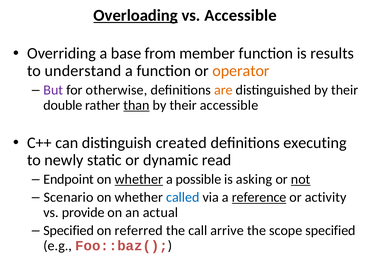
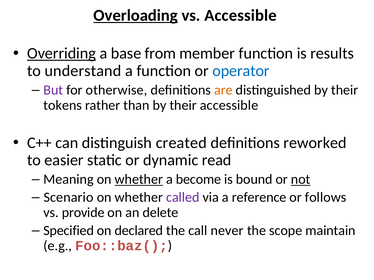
Overriding underline: none -> present (62, 54)
operator colour: orange -> blue (241, 71)
double: double -> tokens (63, 105)
than underline: present -> none (137, 105)
executing: executing -> reworked (315, 143)
newly: newly -> easier (64, 160)
Endpoint: Endpoint -> Meaning (69, 180)
possible: possible -> become (199, 180)
asking: asking -> bound (254, 180)
called colour: blue -> purple (183, 198)
reference underline: present -> none (259, 198)
activity: activity -> follows (326, 198)
actual: actual -> delete (161, 213)
referred: referred -> declared (139, 231)
arrive: arrive -> never (227, 231)
scope specified: specified -> maintain (330, 231)
